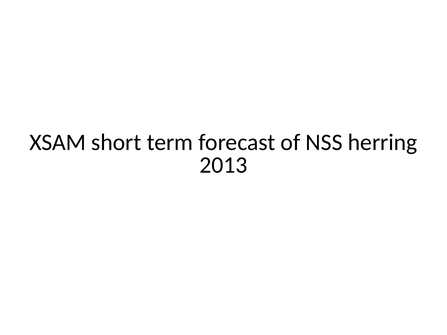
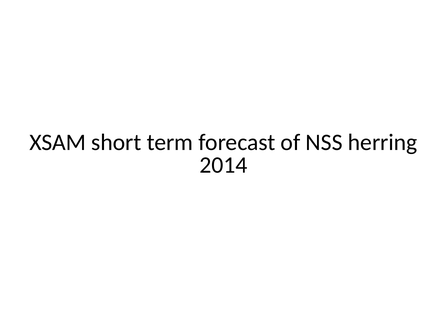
2013: 2013 -> 2014 (223, 165)
